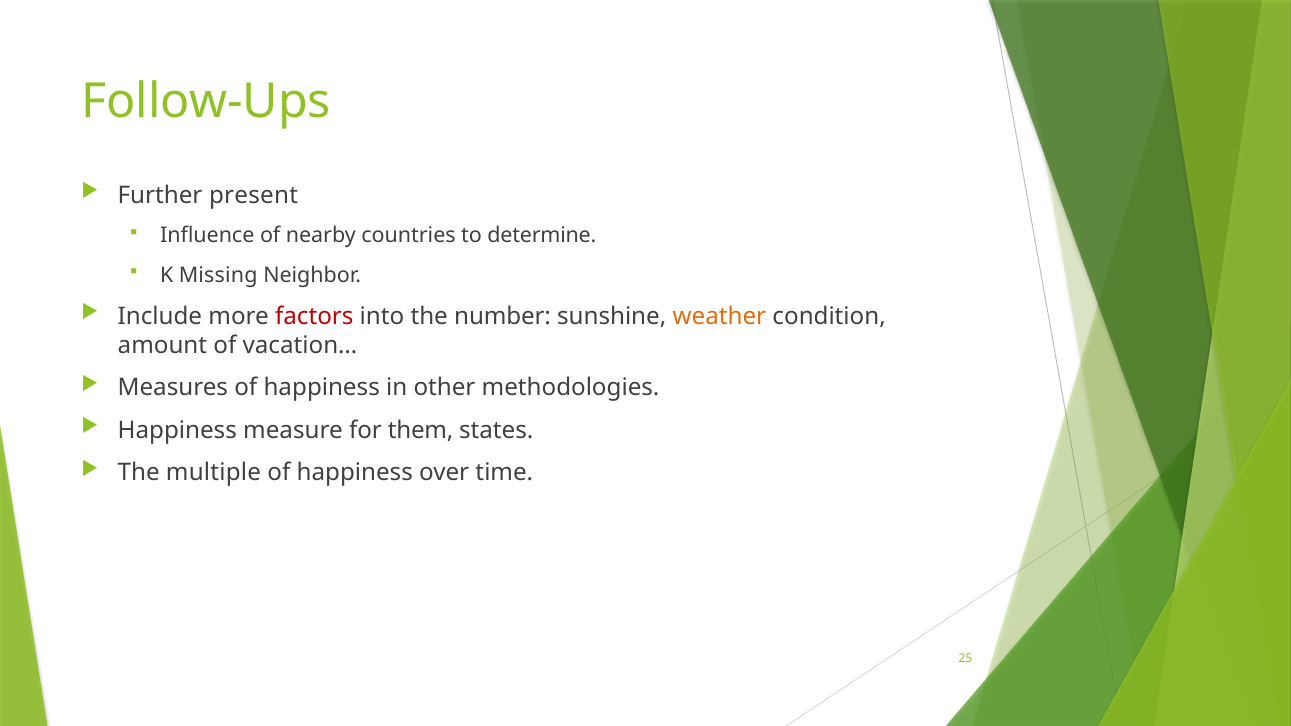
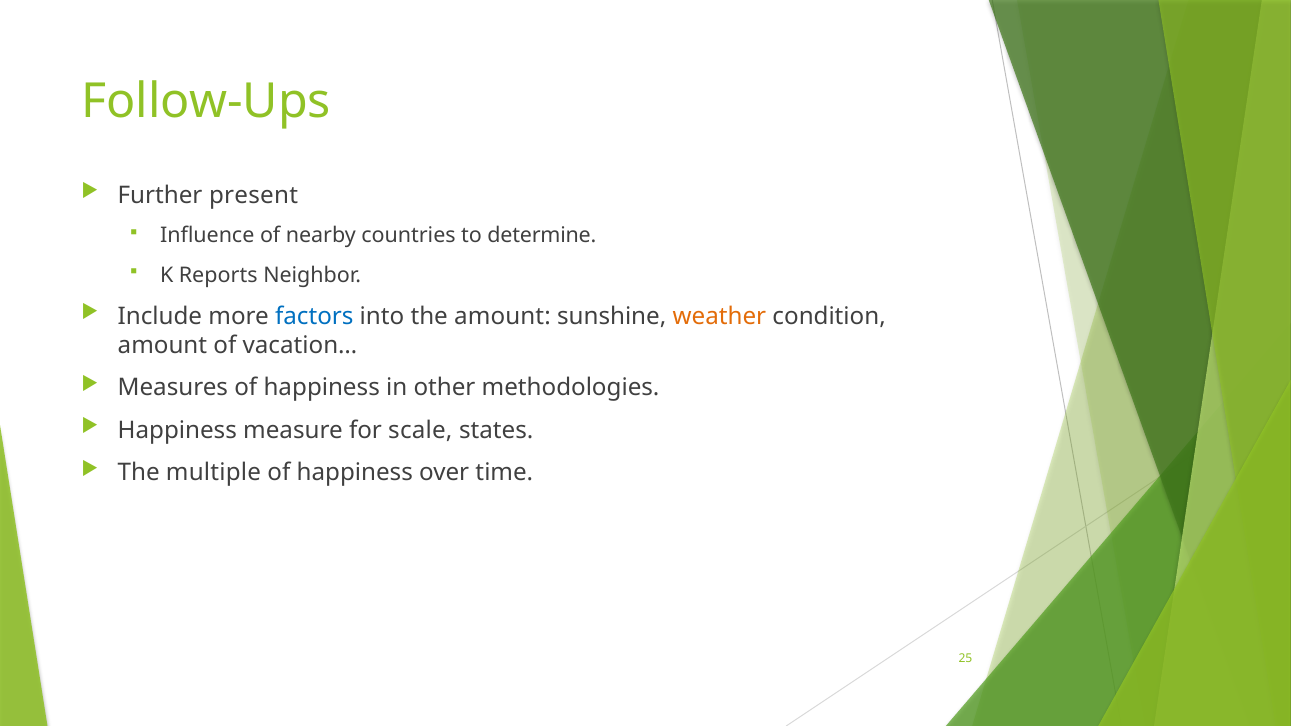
Missing: Missing -> Reports (218, 275)
factors colour: red -> blue (314, 316)
the number: number -> amount (502, 316)
them: them -> scale (420, 430)
